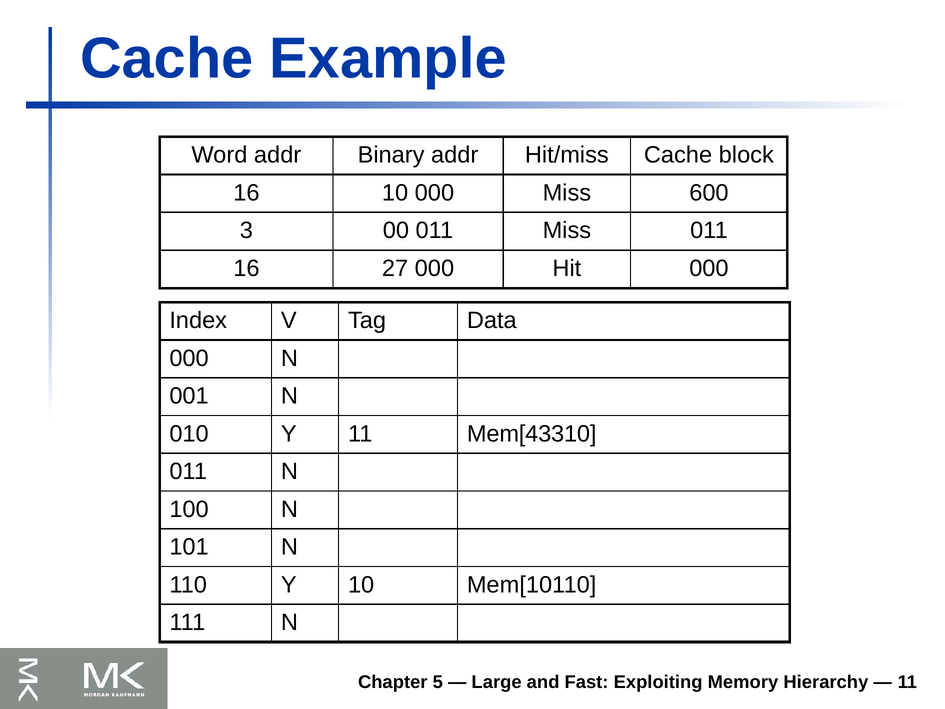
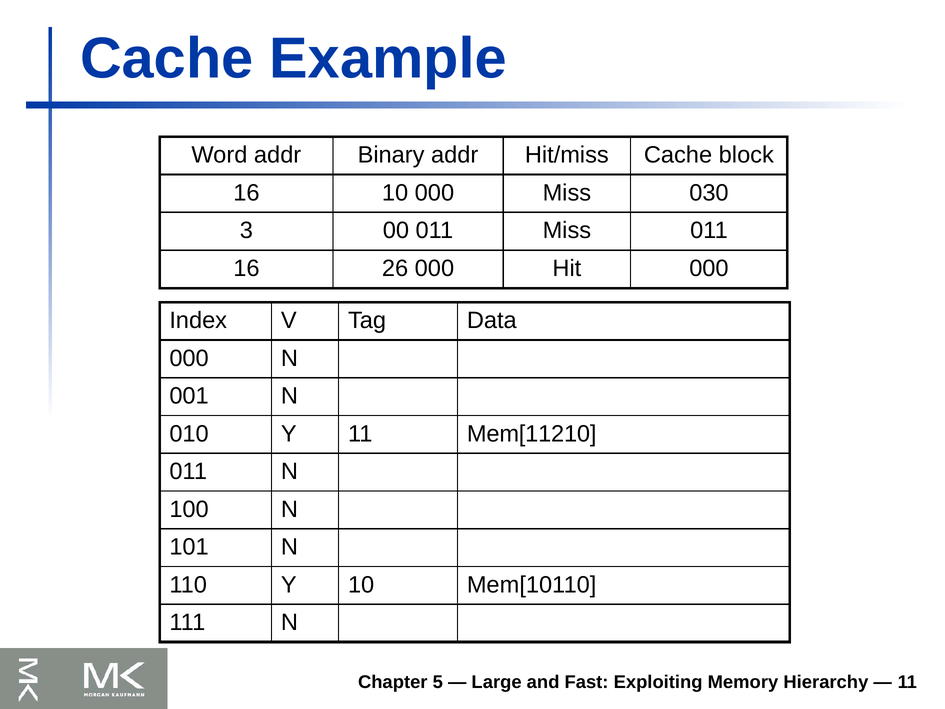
600: 600 -> 030 (709, 193)
27: 27 -> 26 (395, 268)
Mem[43310: Mem[43310 -> Mem[11210 (532, 434)
